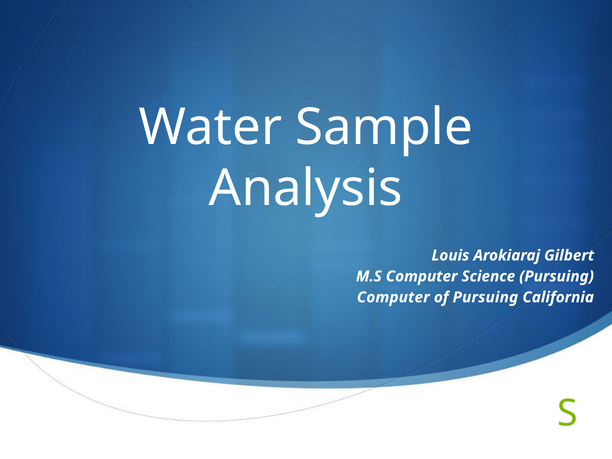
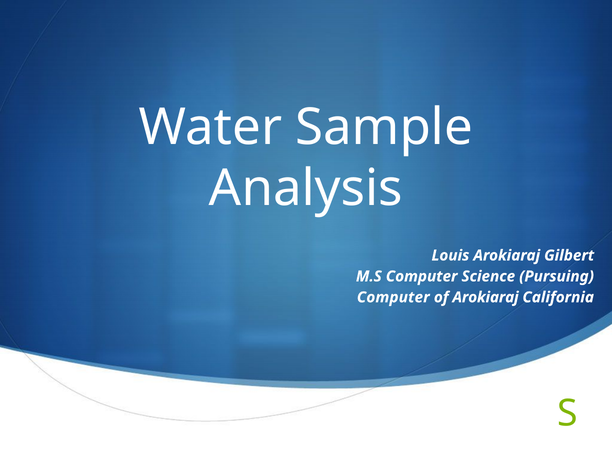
of Pursuing: Pursuing -> Arokiaraj (486, 297)
